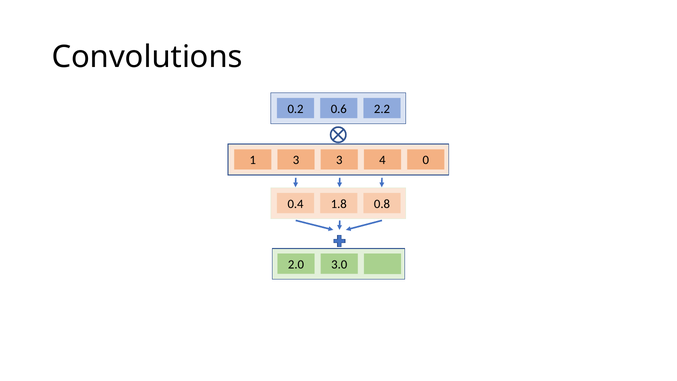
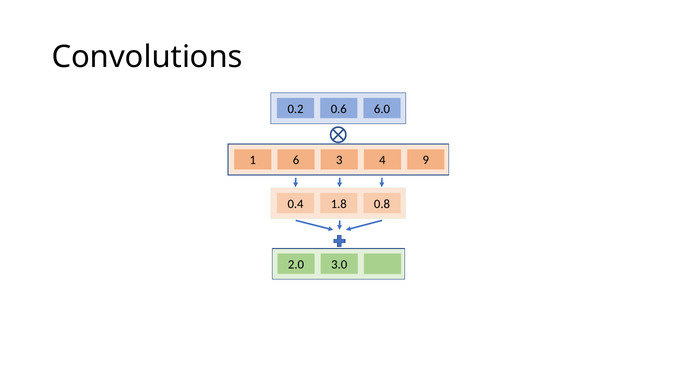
2.2: 2.2 -> 6.0 (382, 109)
1 3: 3 -> 6 (296, 160)
0: 0 -> 9 (426, 160)
